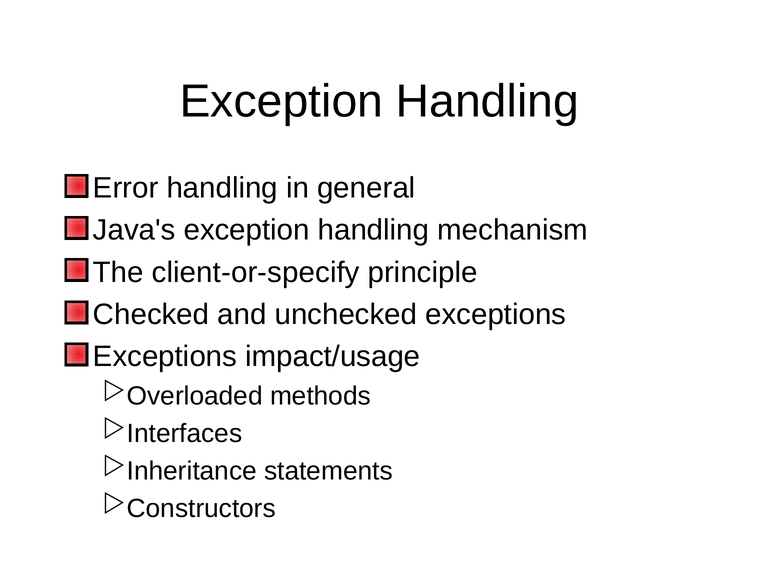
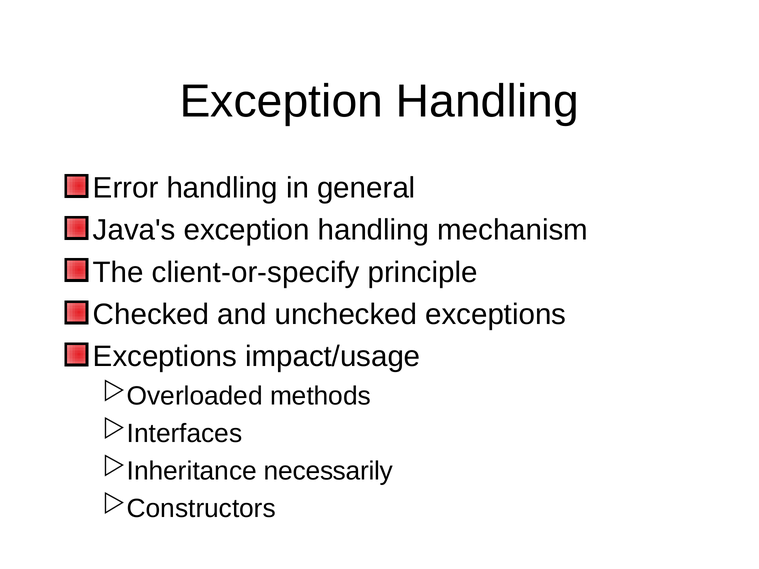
statements: statements -> necessarily (329, 471)
